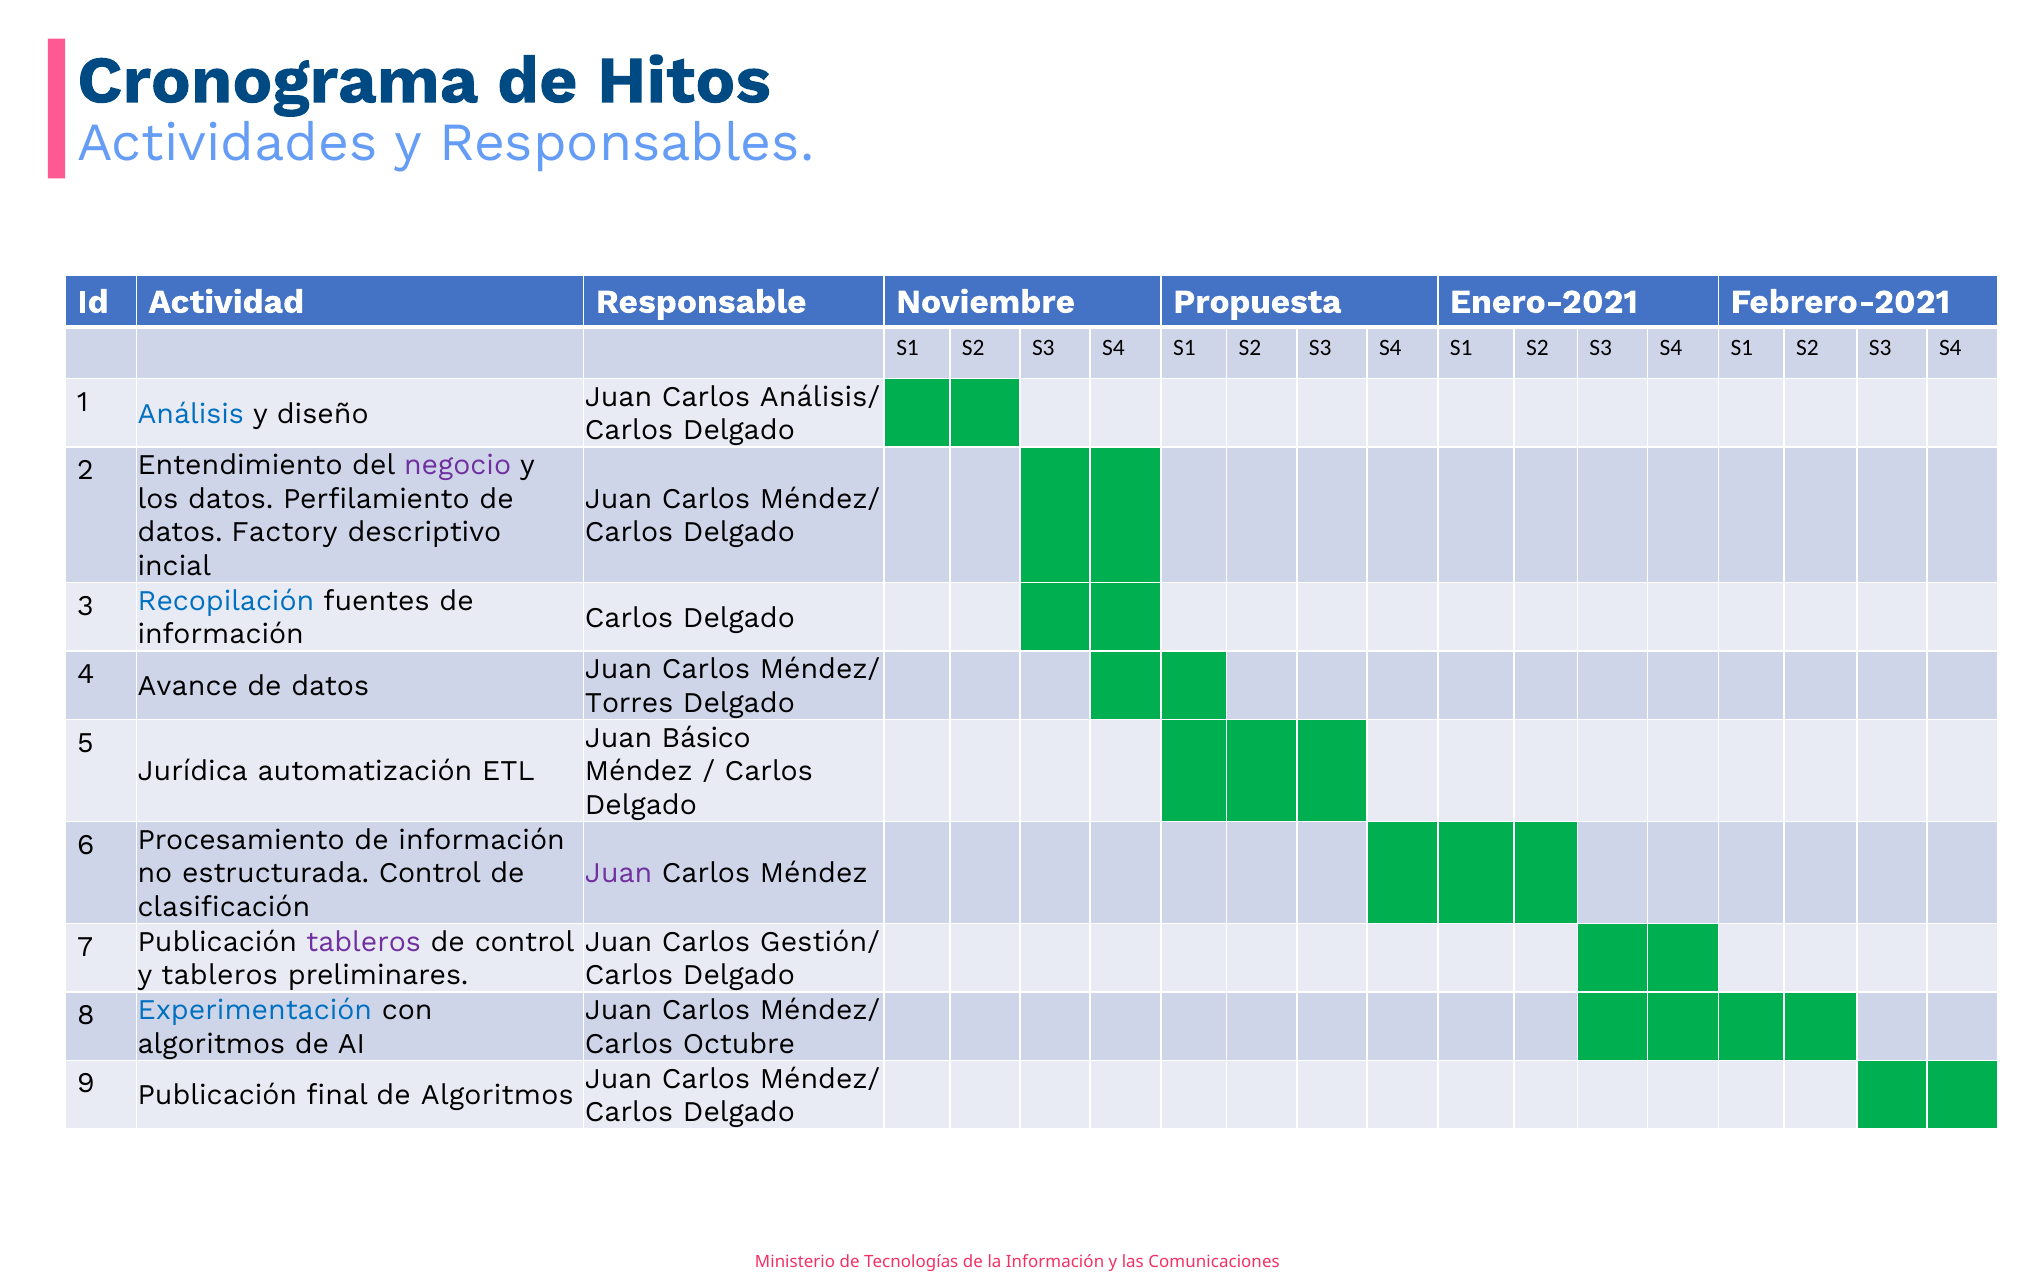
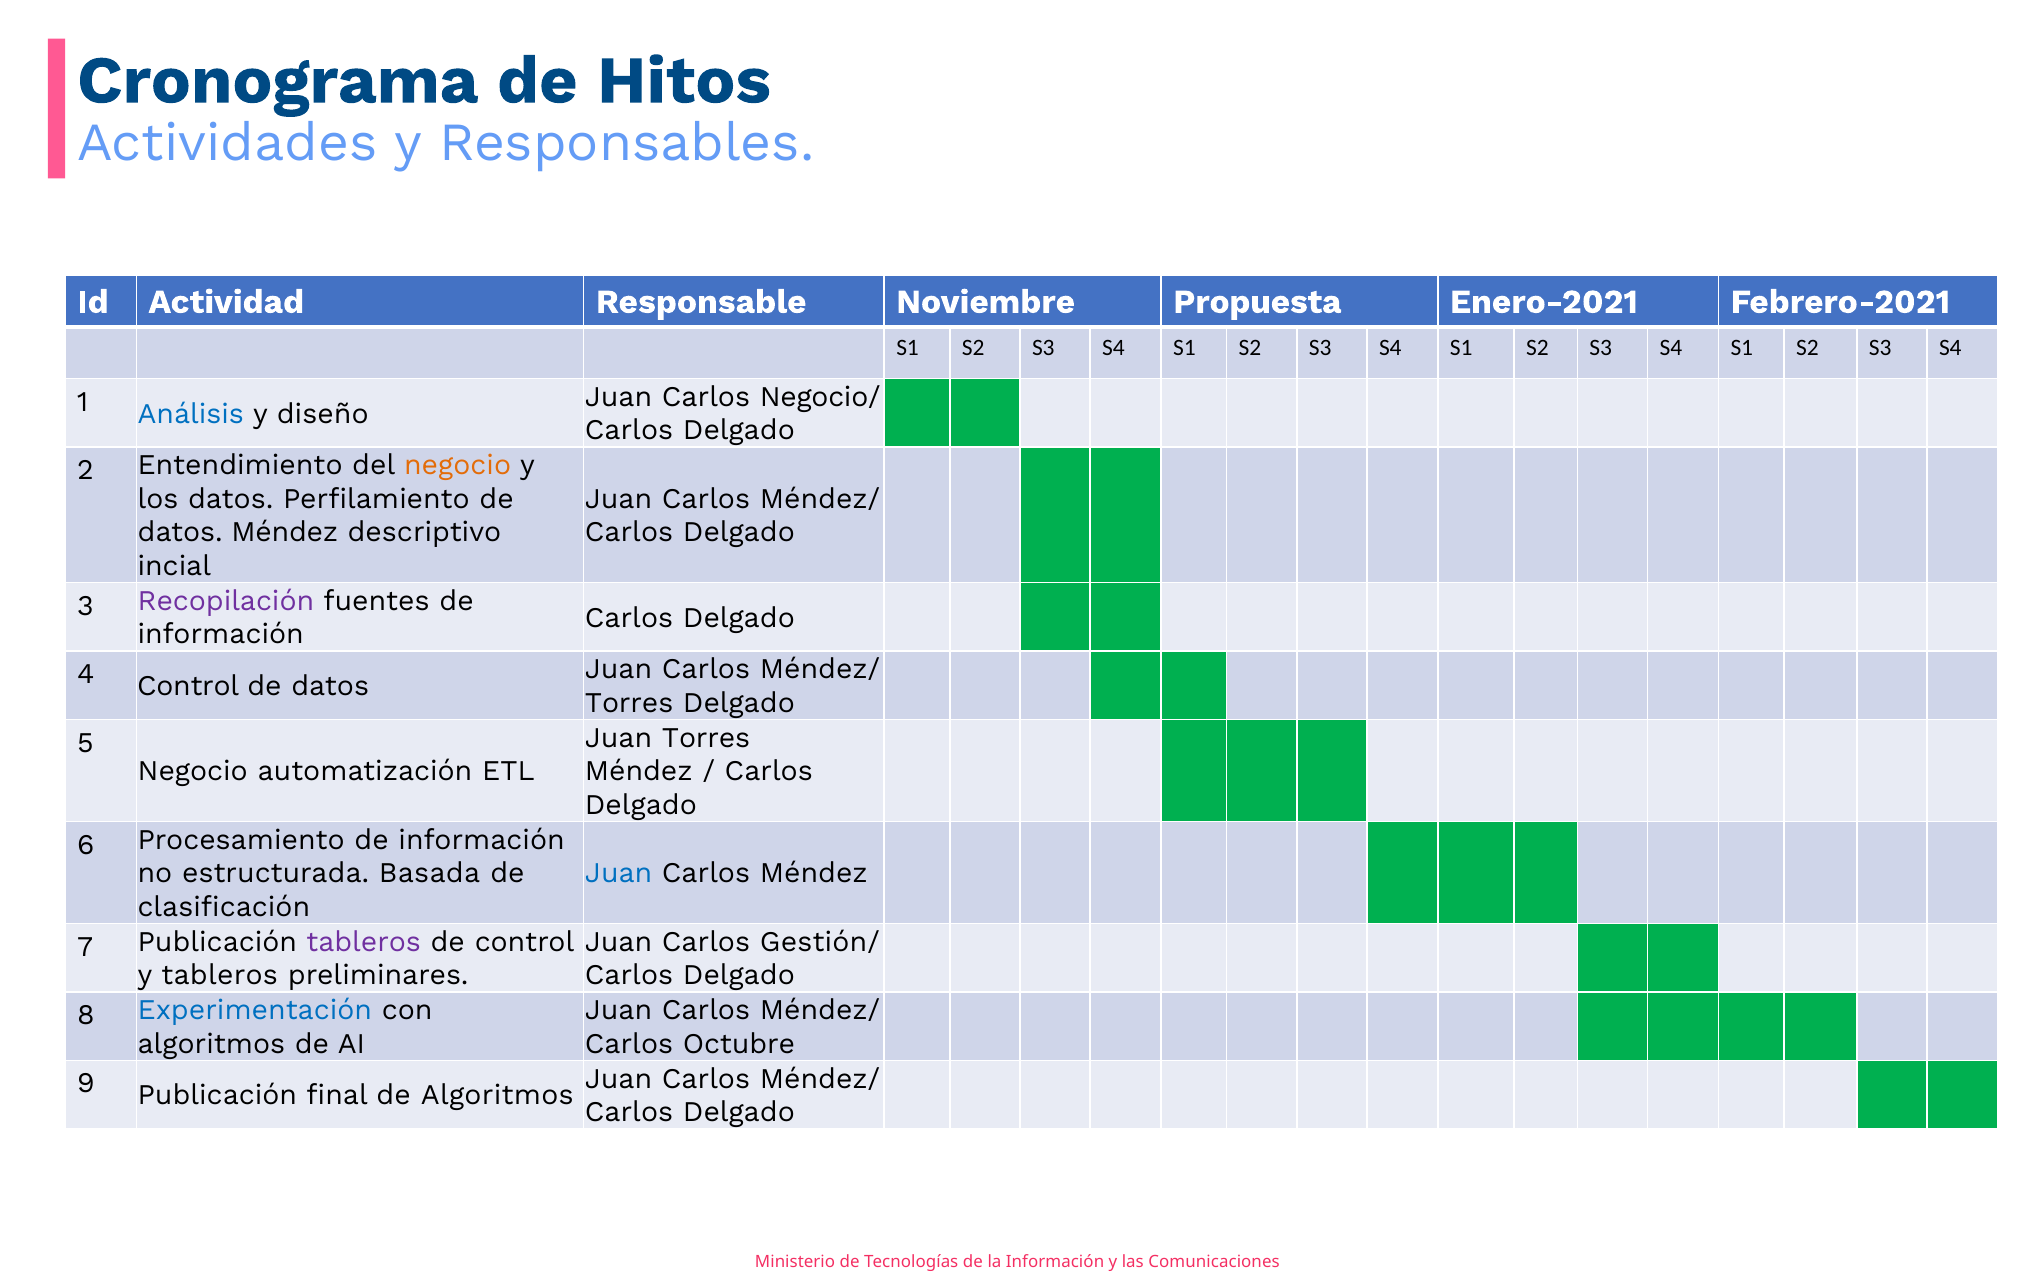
Análisis/: Análisis/ -> Negocio/ (820, 397)
negocio colour: purple -> orange (458, 466)
datos Factory: Factory -> Méndez (285, 533)
Recopilación colour: blue -> purple (226, 601)
4 Avance: Avance -> Control (188, 686)
Juan Básico: Básico -> Torres (706, 738)
Jurídica: Jurídica -> Negocio (193, 772)
estructurada Control: Control -> Basada (430, 874)
Juan colour: purple -> blue (619, 874)
